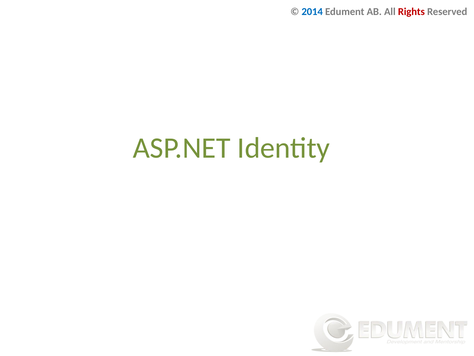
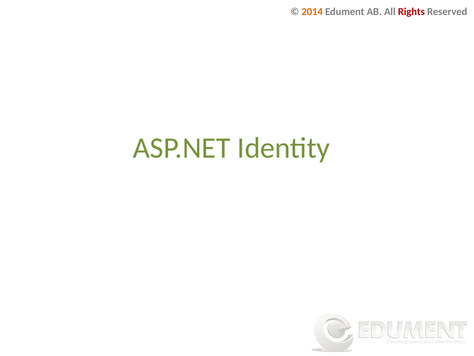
2014 colour: blue -> orange (312, 12)
